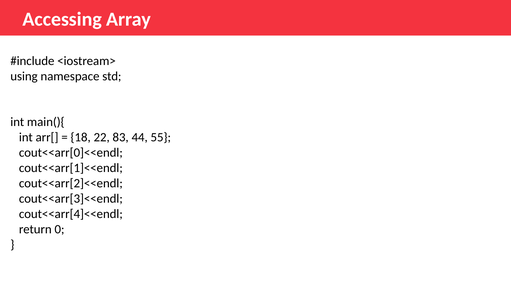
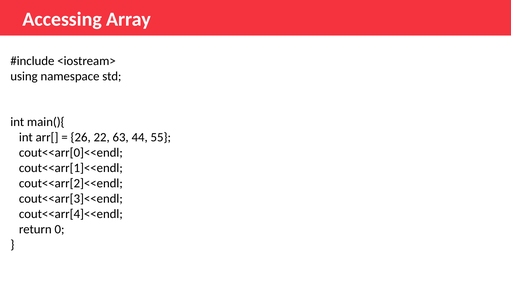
18: 18 -> 26 (81, 138)
83: 83 -> 63 (121, 138)
